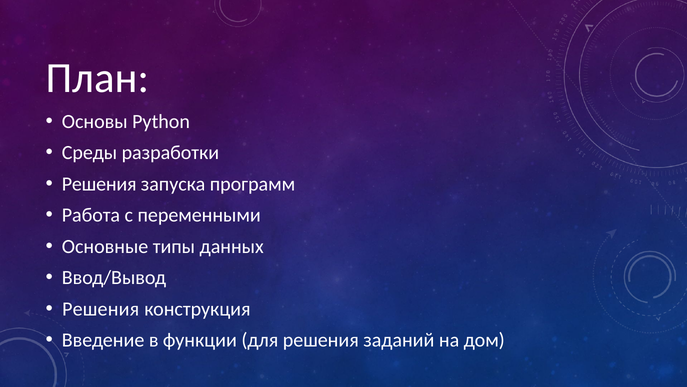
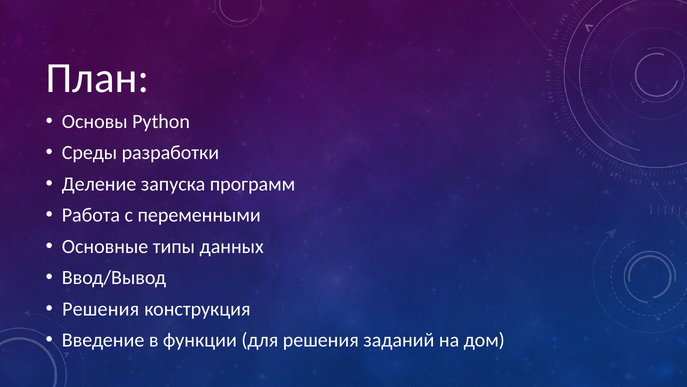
Решения: Решения -> Деление (99, 184)
